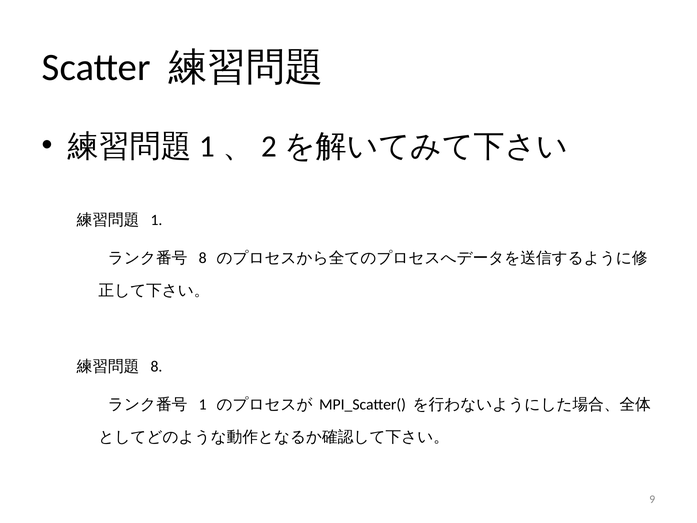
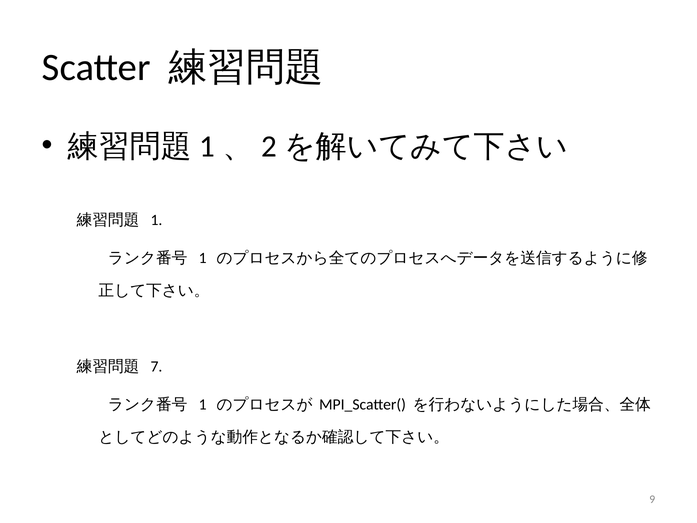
8: 8 -> 1 (203, 258)
8: 8 -> 7 (156, 366)
